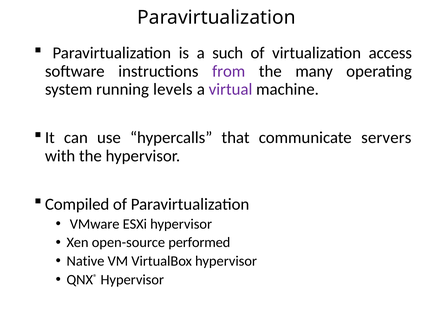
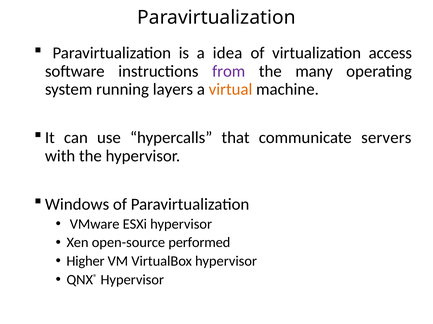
such: such -> idea (228, 53)
levels: levels -> layers (173, 90)
virtual colour: purple -> orange (231, 90)
Compiled: Compiled -> Windows (77, 205)
Native: Native -> Higher (86, 262)
